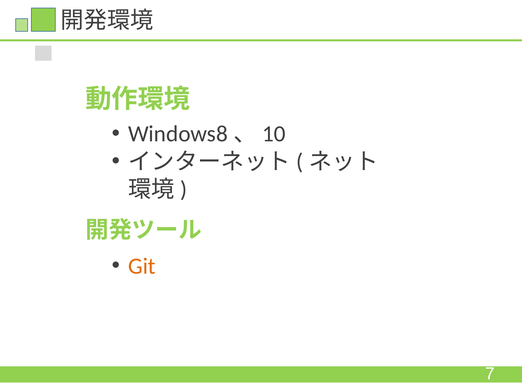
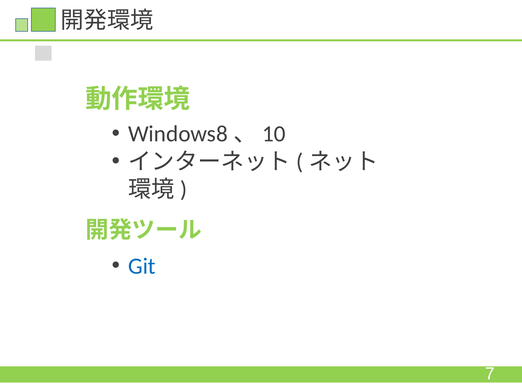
Git colour: orange -> blue (142, 267)
